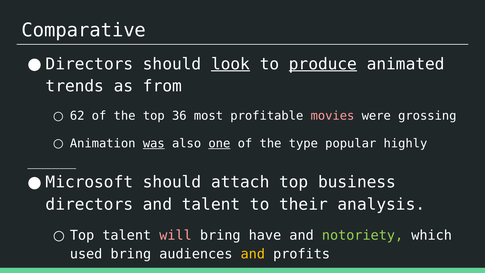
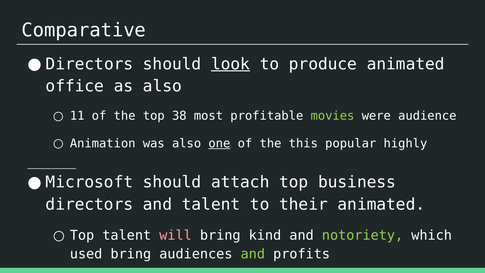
produce underline: present -> none (323, 64)
trends: trends -> office (75, 86)
as from: from -> also (162, 86)
62: 62 -> 11 (77, 116)
36: 36 -> 38 (179, 116)
movies colour: pink -> light green (332, 116)
grossing: grossing -> audience (427, 116)
was underline: present -> none (154, 143)
type: type -> this (303, 143)
their analysis: analysis -> animated (381, 204)
have: have -> kind (265, 235)
and colour: yellow -> light green (253, 254)
